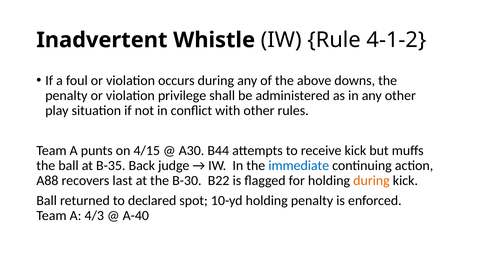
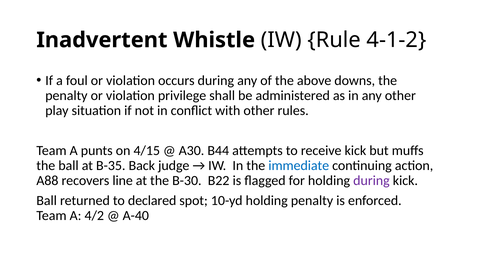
last: last -> line (123, 181)
during colour: orange -> purple (371, 181)
4/3: 4/3 -> 4/2 (94, 216)
